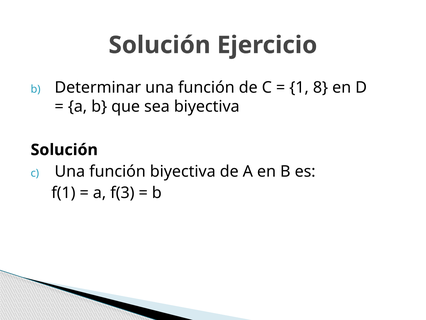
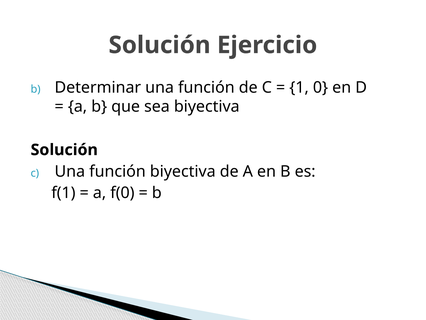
8: 8 -> 0 (321, 87)
f(3: f(3 -> f(0 (122, 193)
